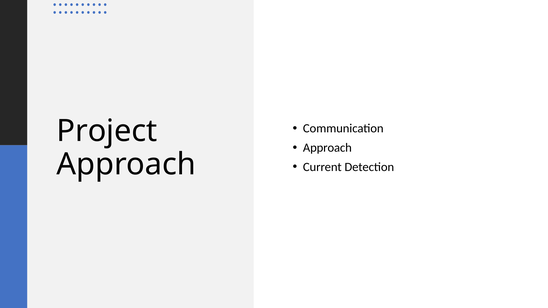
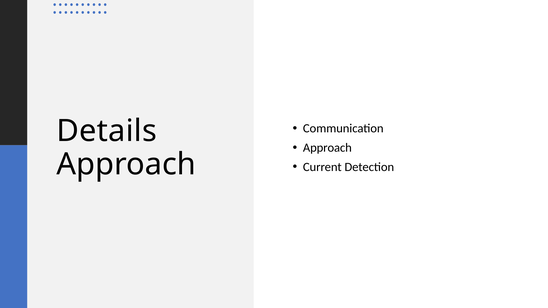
Project: Project -> Details (107, 131)
